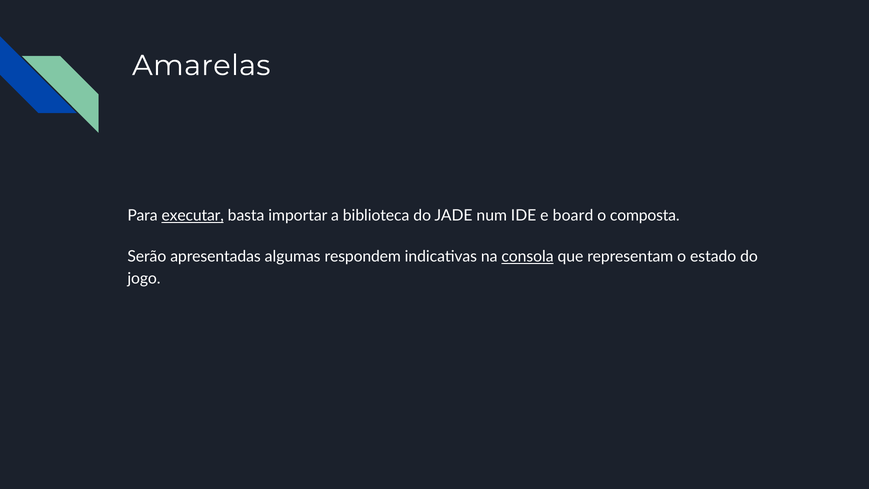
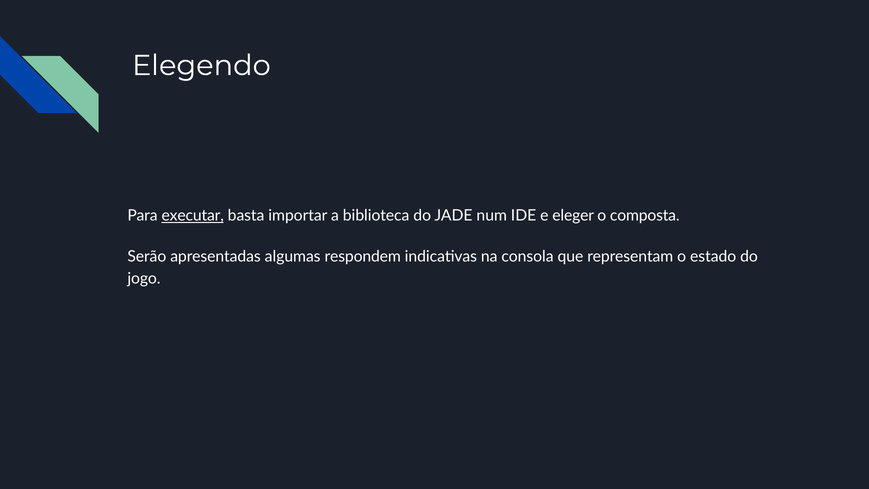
Amarelas: Amarelas -> Elegendo (201, 66)
board: board -> eleger (573, 216)
consola underline: present -> none (528, 257)
